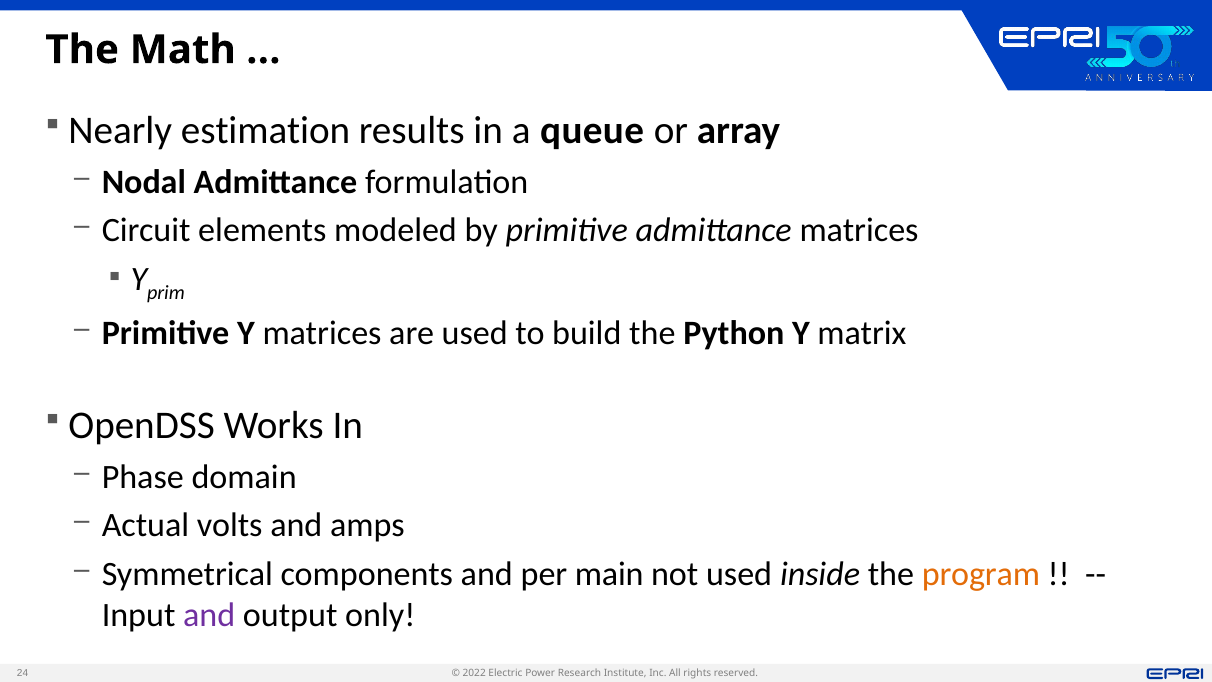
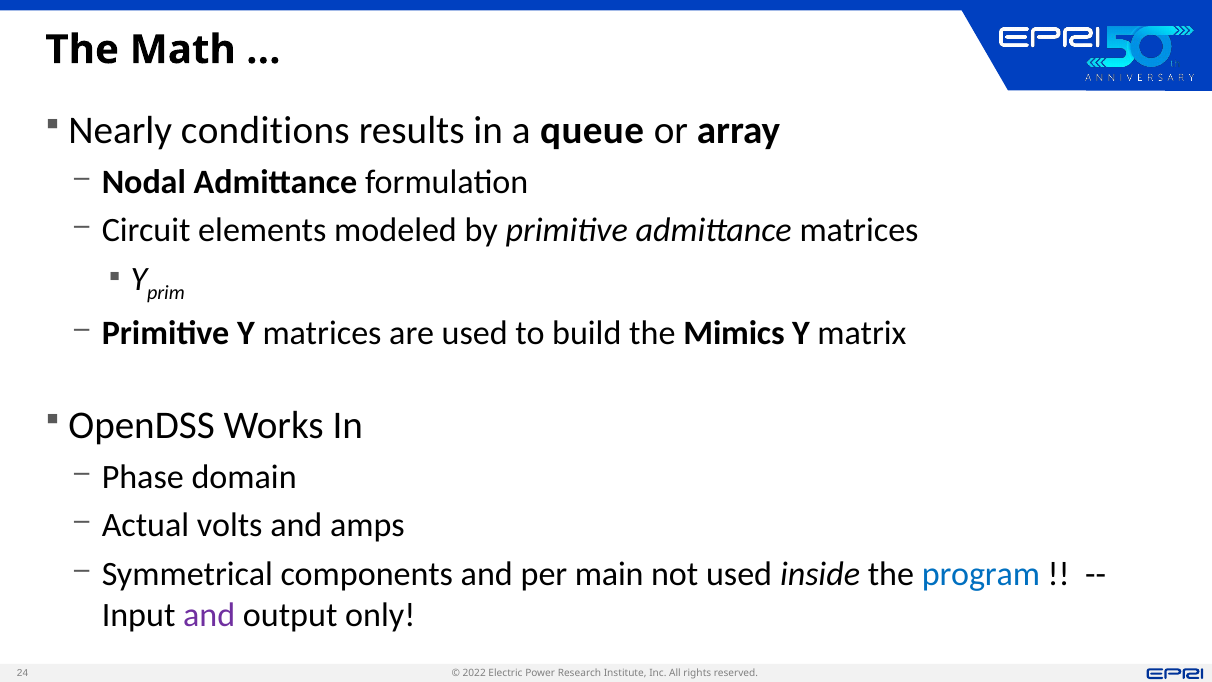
estimation: estimation -> conditions (265, 131)
Python: Python -> Mimics (734, 333)
program colour: orange -> blue (981, 574)
